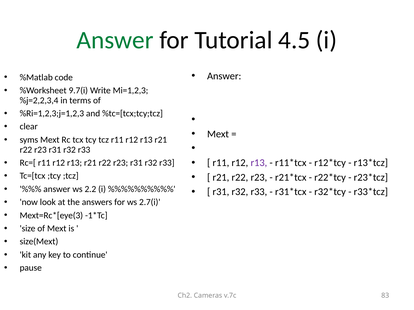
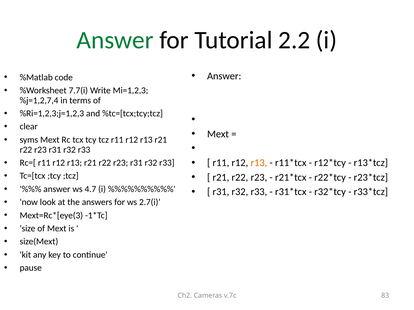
4.5: 4.5 -> 2.2 (294, 40)
9.7(i: 9.7(i -> 7.7(i (78, 91)
%j=2,2,3,4: %j=2,2,3,4 -> %j=1,2,7,4 (39, 101)
r13 colour: purple -> orange (259, 163)
2.2: 2.2 -> 4.7 (90, 189)
